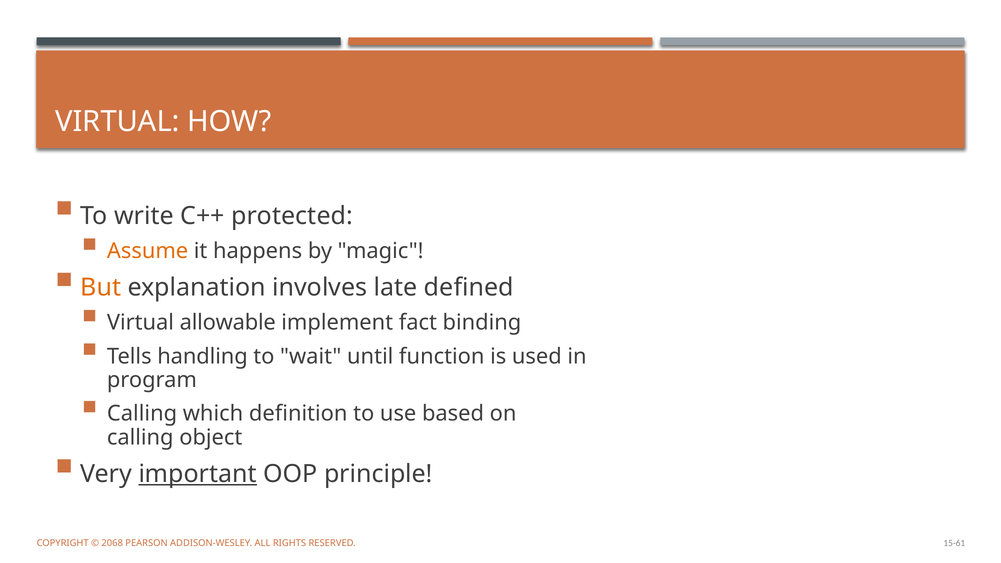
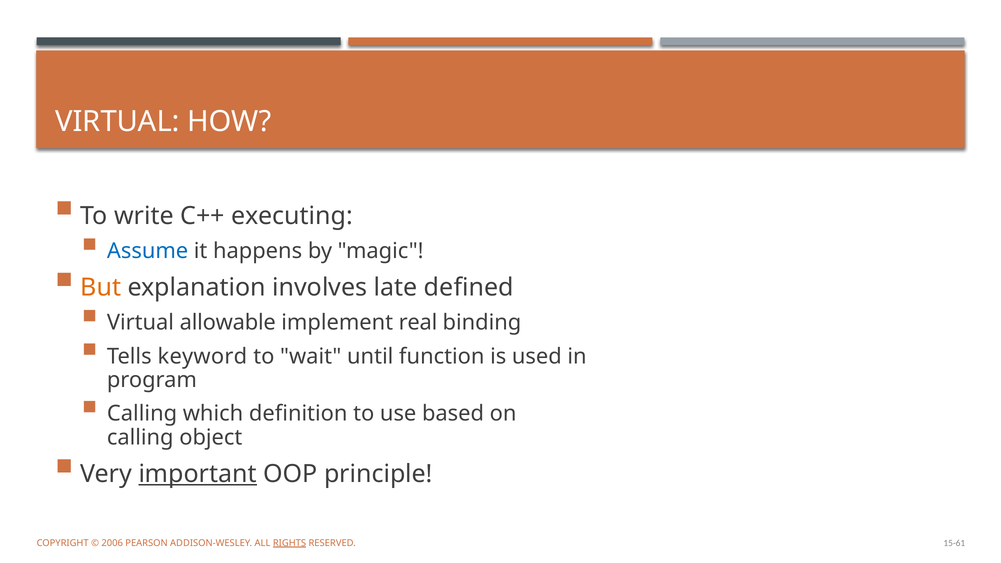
protected: protected -> executing (292, 216)
Assume colour: orange -> blue (148, 251)
fact: fact -> real (418, 323)
handling: handling -> keyword (202, 356)
2068: 2068 -> 2006 (112, 543)
RIGHTS underline: none -> present (289, 543)
